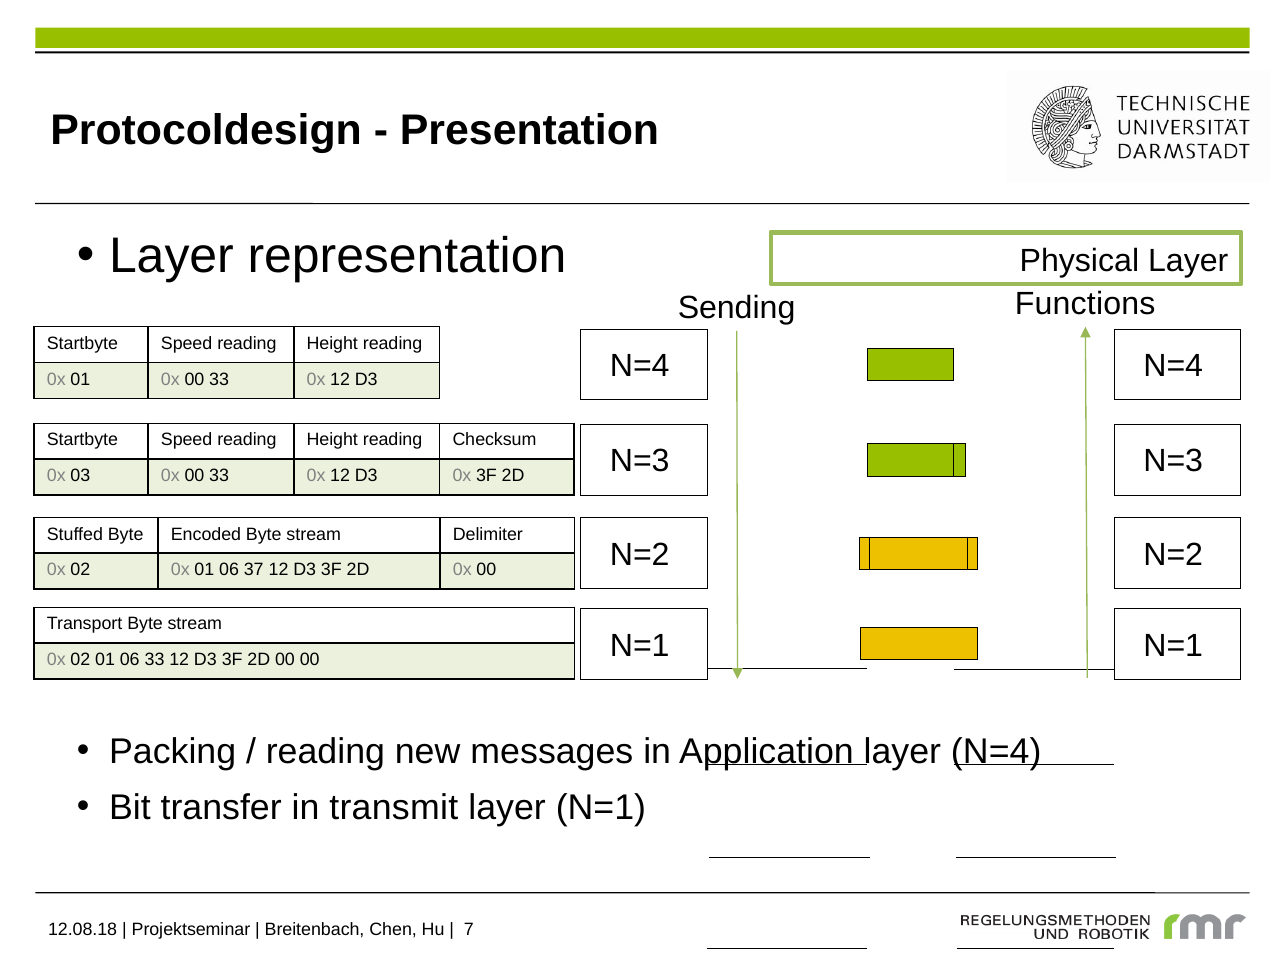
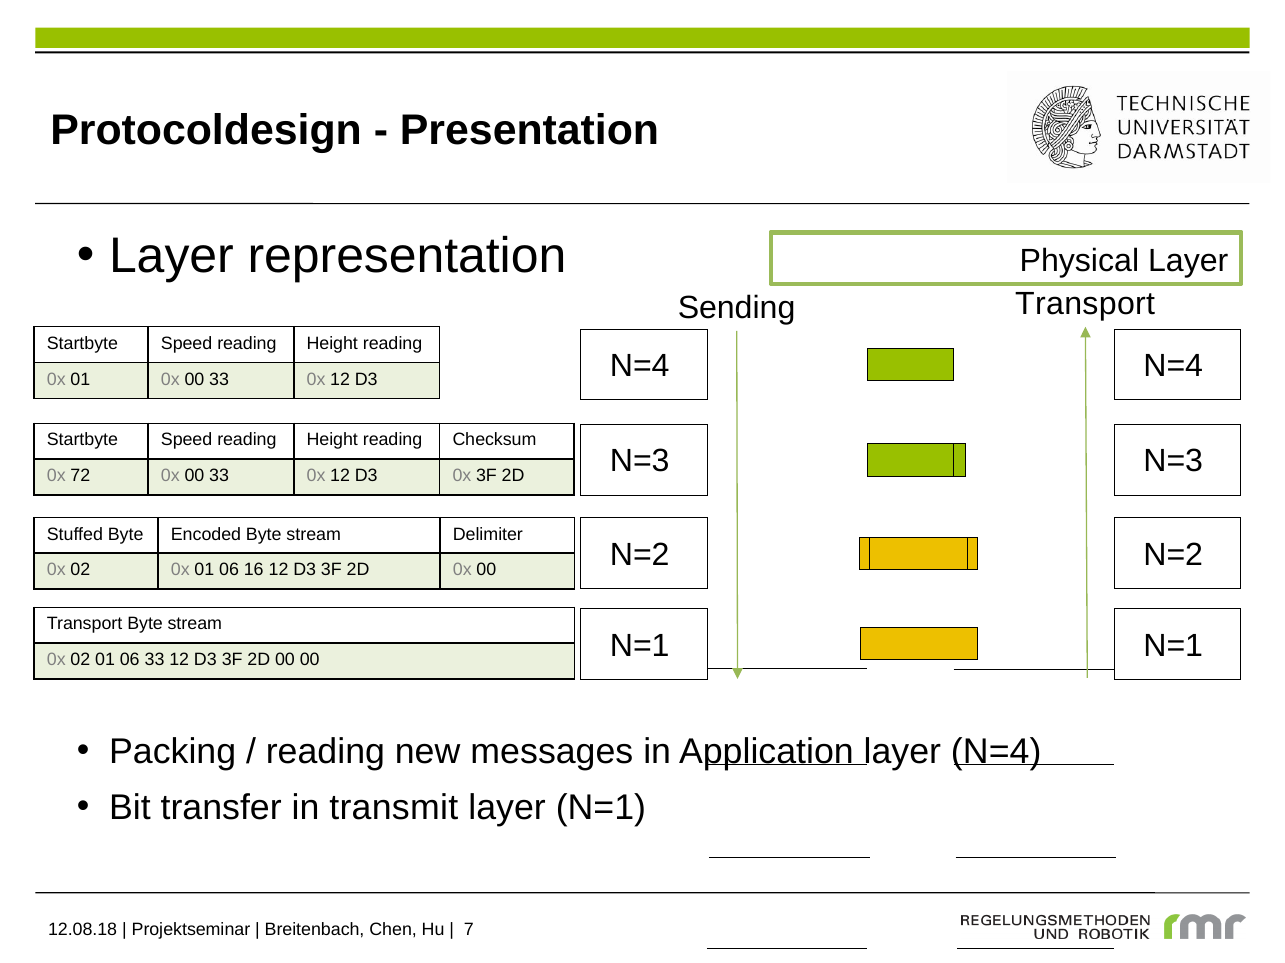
Sending Functions: Functions -> Transport (1085, 304)
03: 03 -> 72 (80, 476)
37: 37 -> 16 (254, 570)
